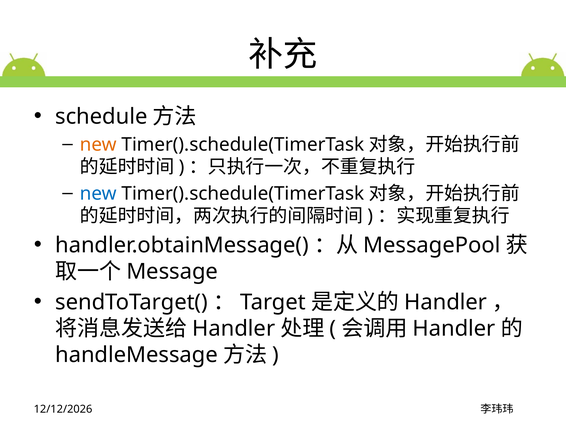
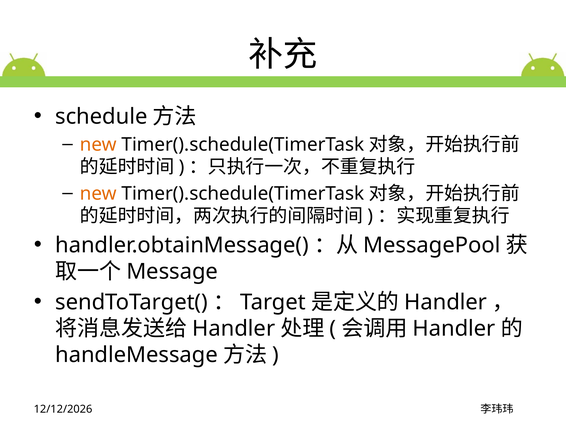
new colour: blue -> orange (98, 194)
